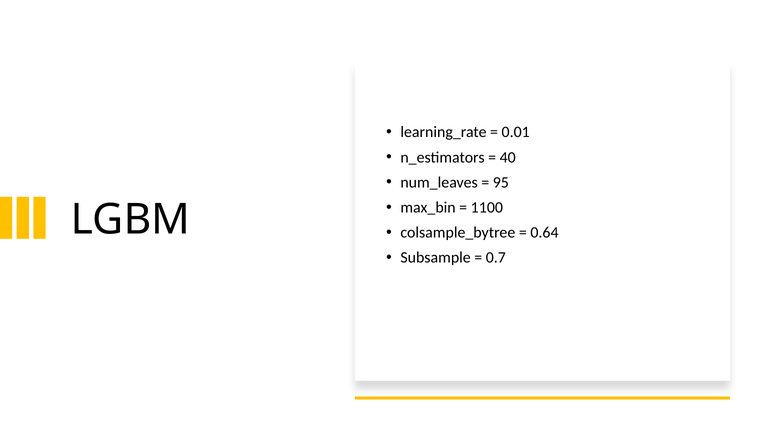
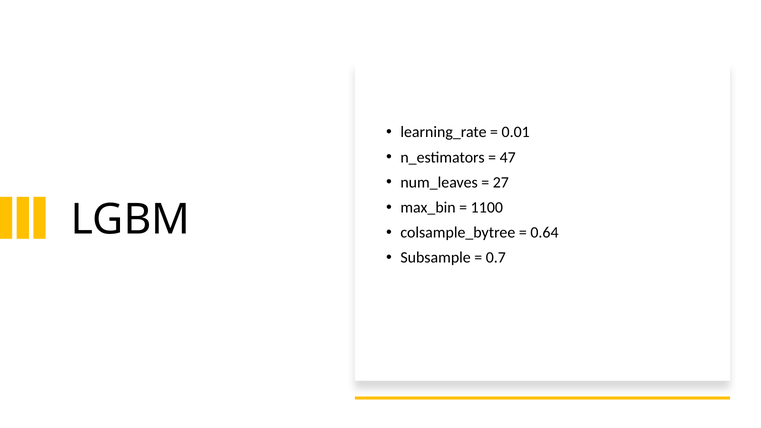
40: 40 -> 47 (508, 157)
95: 95 -> 27 (501, 182)
